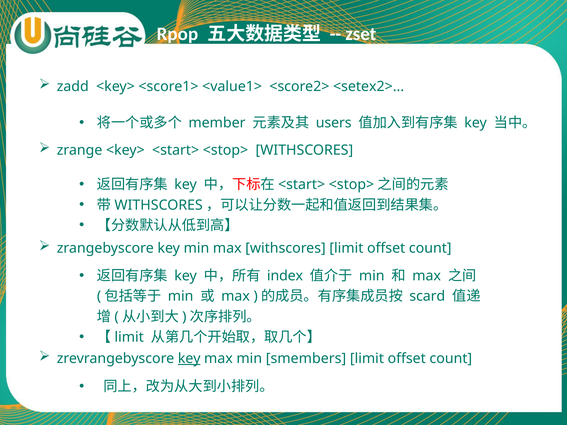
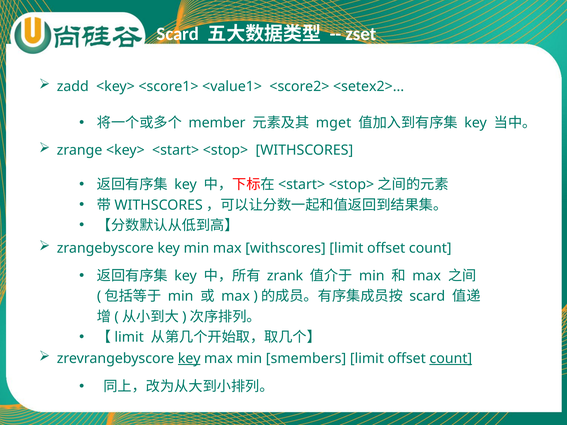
Rpop: Rpop -> Scard (178, 34)
users: users -> mget (334, 123)
index: index -> zrank (285, 276)
count underline: none -> present (451, 359)
